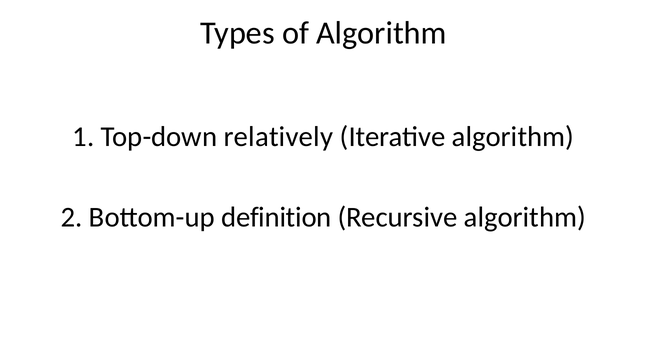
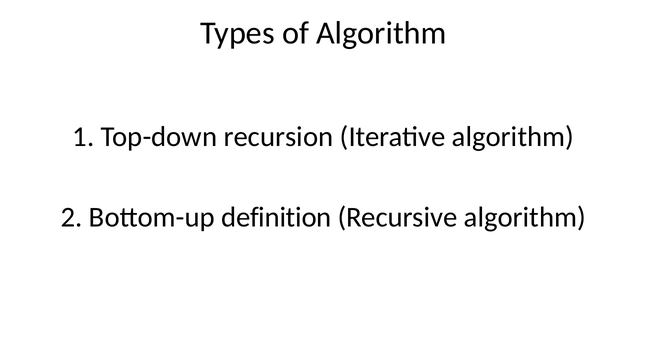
relatively: relatively -> recursion (278, 137)
